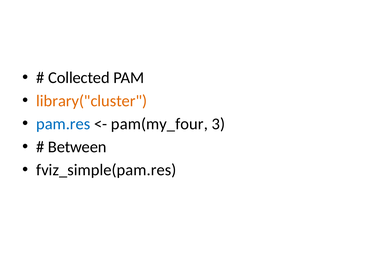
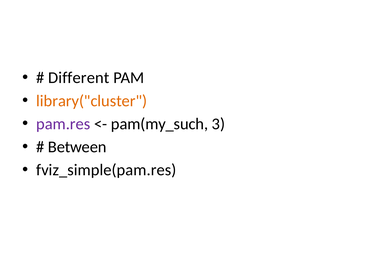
Collected: Collected -> Different (79, 78)
pam.res colour: blue -> purple (63, 124)
pam(my_four: pam(my_four -> pam(my_such (160, 124)
